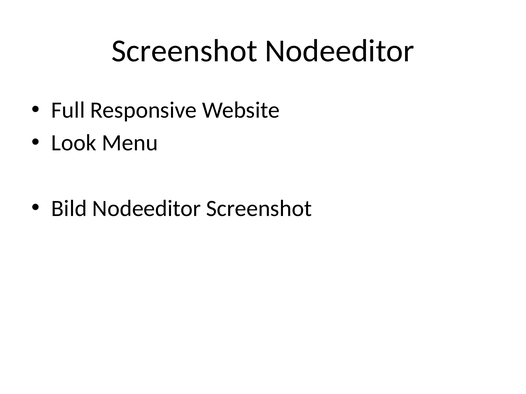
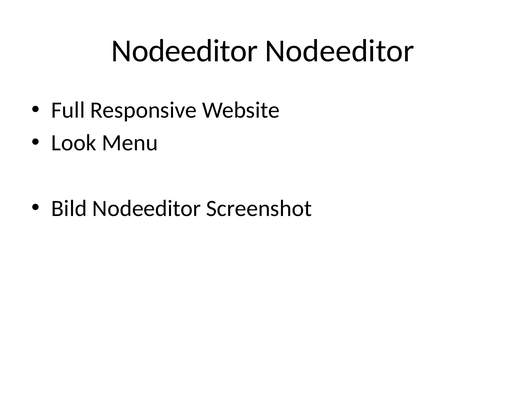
Screenshot: Screenshot -> Nodeeditor (185, 51)
